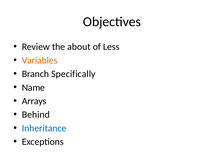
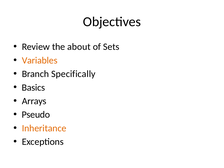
Less: Less -> Sets (111, 47)
Name: Name -> Basics (33, 88)
Behind: Behind -> Pseudo (36, 115)
Inheritance colour: blue -> orange (44, 128)
